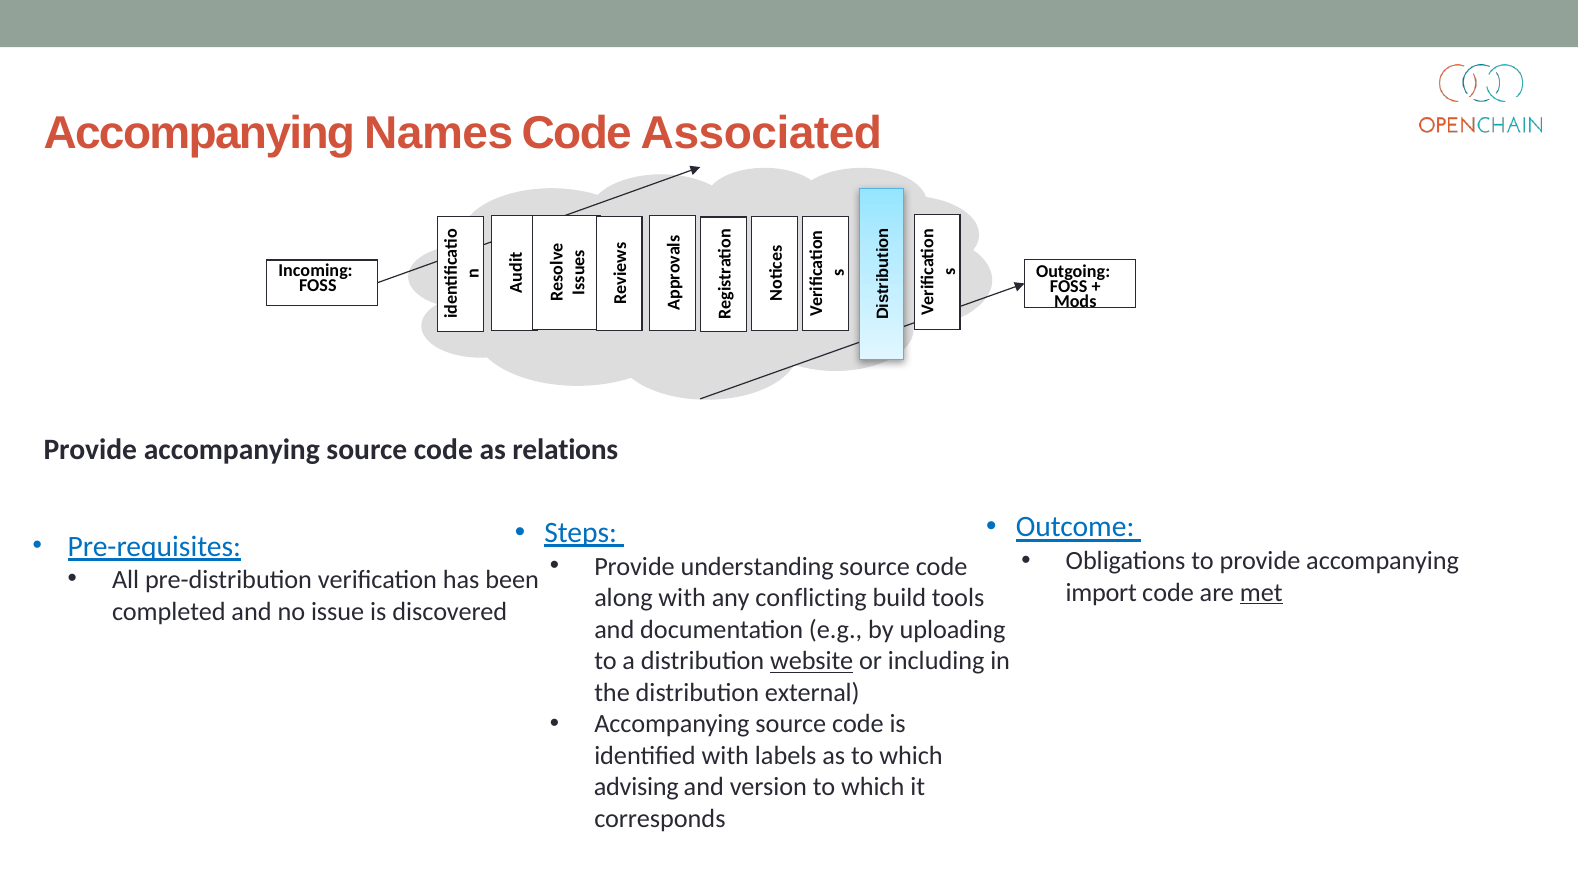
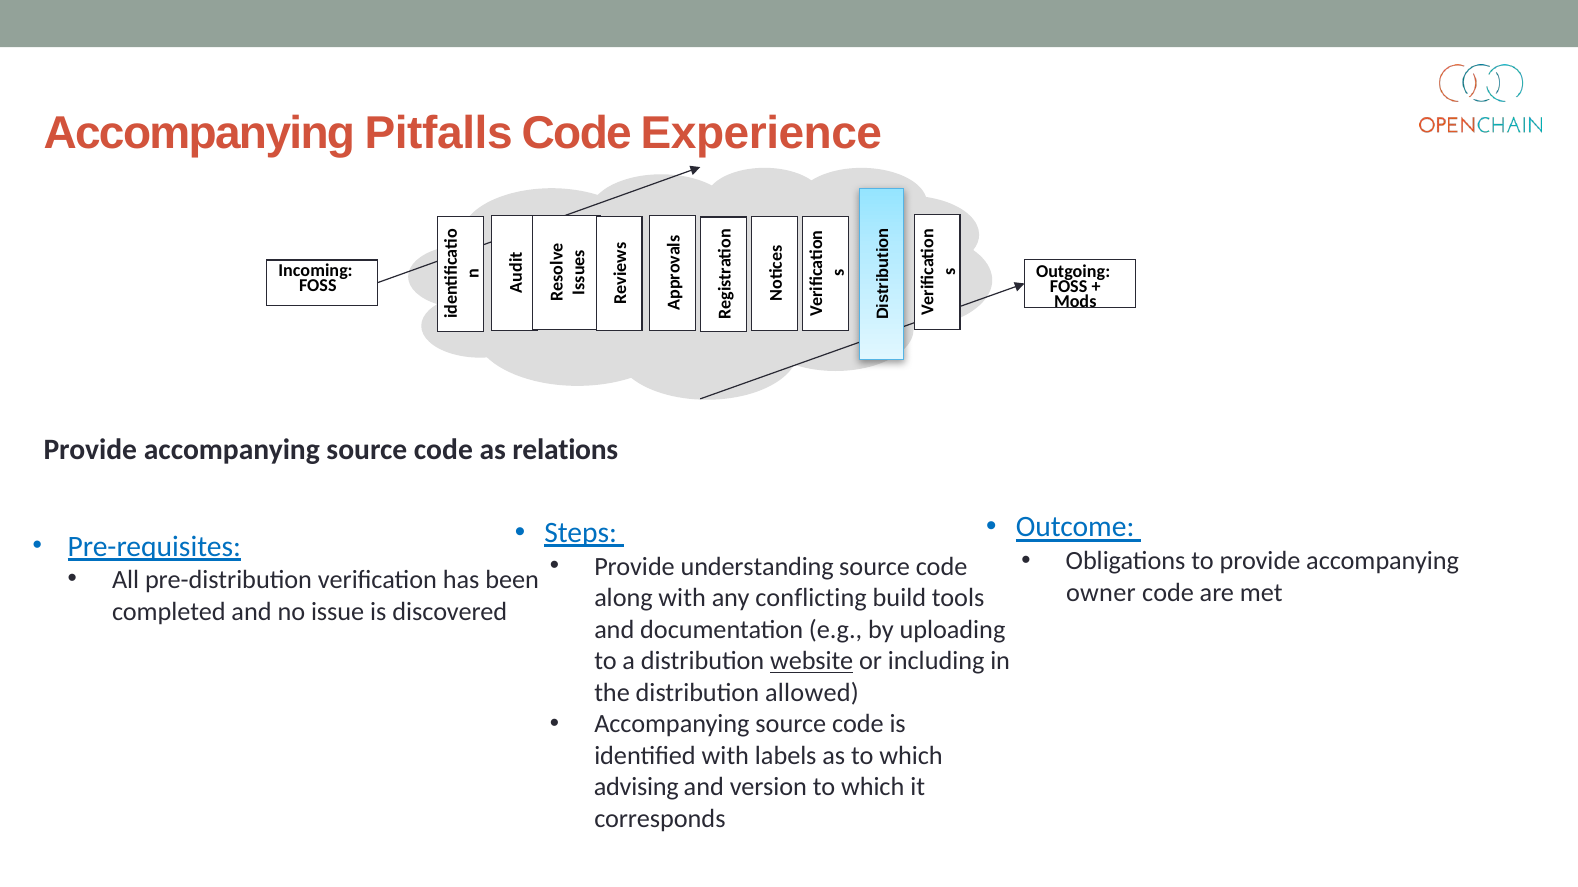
Names: Names -> Pitfalls (439, 134)
Associated: Associated -> Experience (761, 134)
import: import -> owner (1101, 593)
met underline: present -> none (1261, 593)
external: external -> allowed (812, 693)
